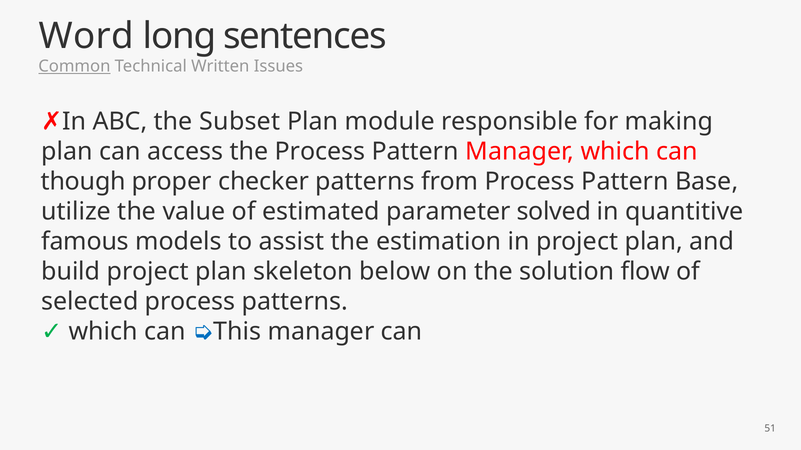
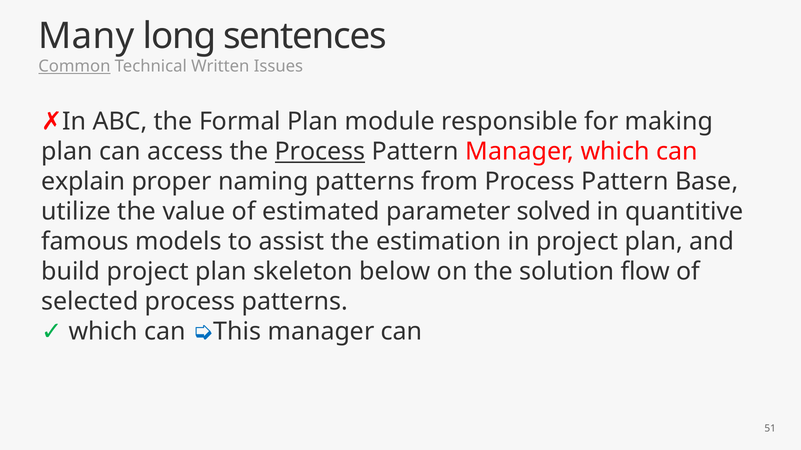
Word: Word -> Many (86, 36)
Subset: Subset -> Formal (240, 121)
Process underline: none -> present (320, 152)
though: though -> explain (83, 182)
checker: checker -> naming (264, 182)
